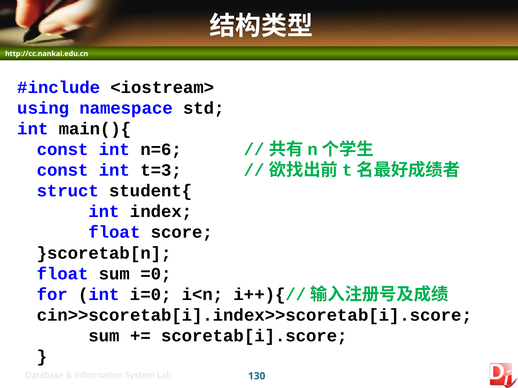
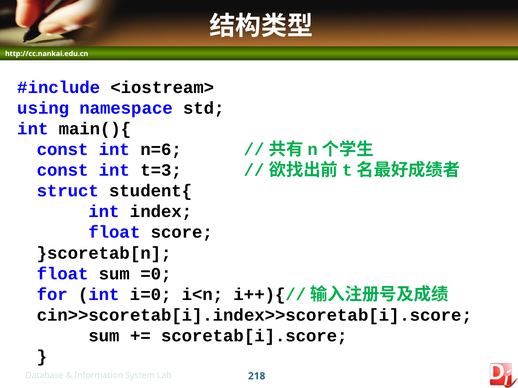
130: 130 -> 218 (257, 377)
